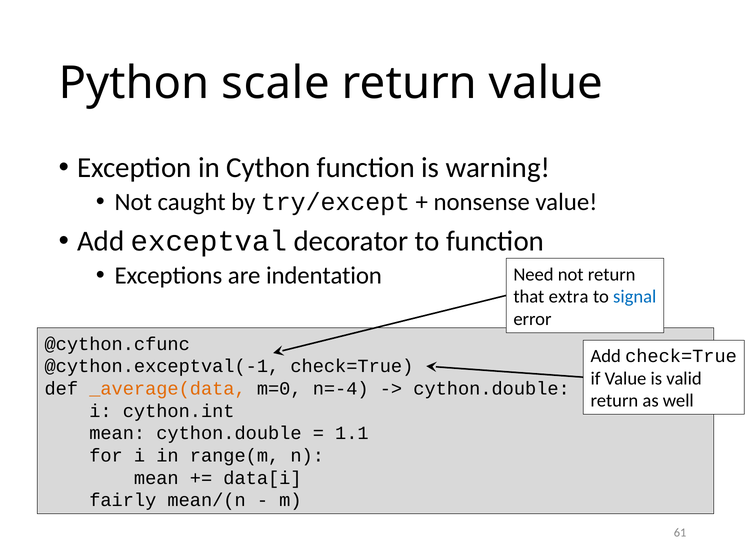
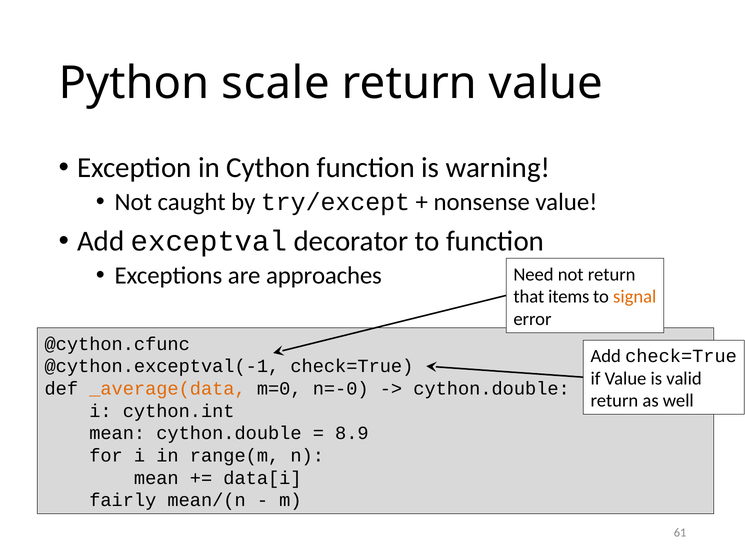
indentation: indentation -> approaches (324, 276)
extra: extra -> items (569, 297)
signal colour: blue -> orange (635, 297)
n=-4: n=-4 -> n=-0 (341, 389)
1.1: 1.1 -> 8.9 (352, 434)
